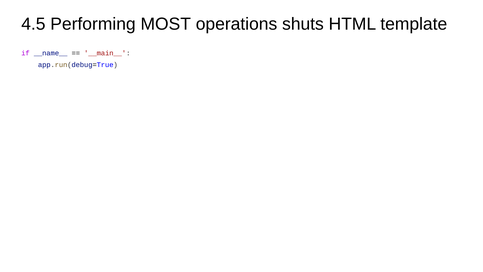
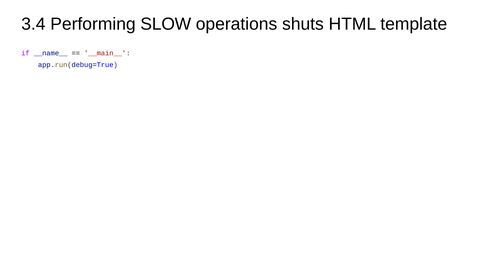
4.5: 4.5 -> 3.4 (33, 24)
MOST: MOST -> SLOW (166, 24)
